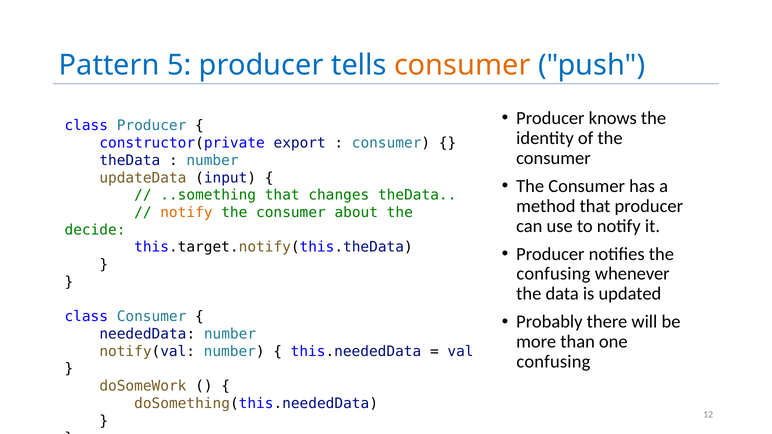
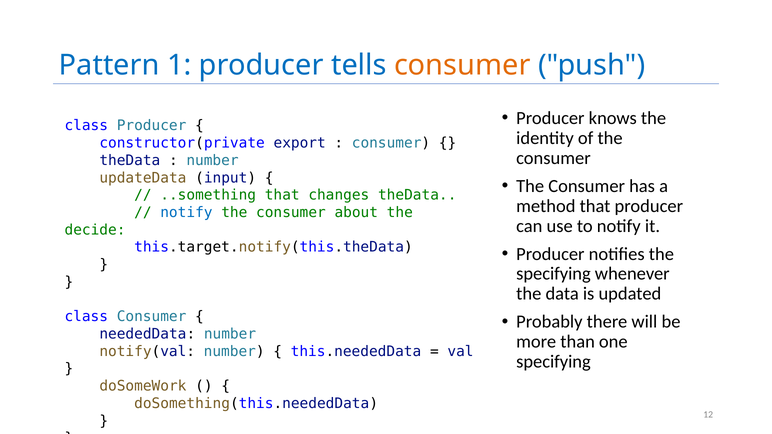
5: 5 -> 1 (179, 65)
notify colour: orange -> blue (186, 213)
confusing: confusing -> specifying (553, 274)
confusing: confusing -> specifying (553, 362)
